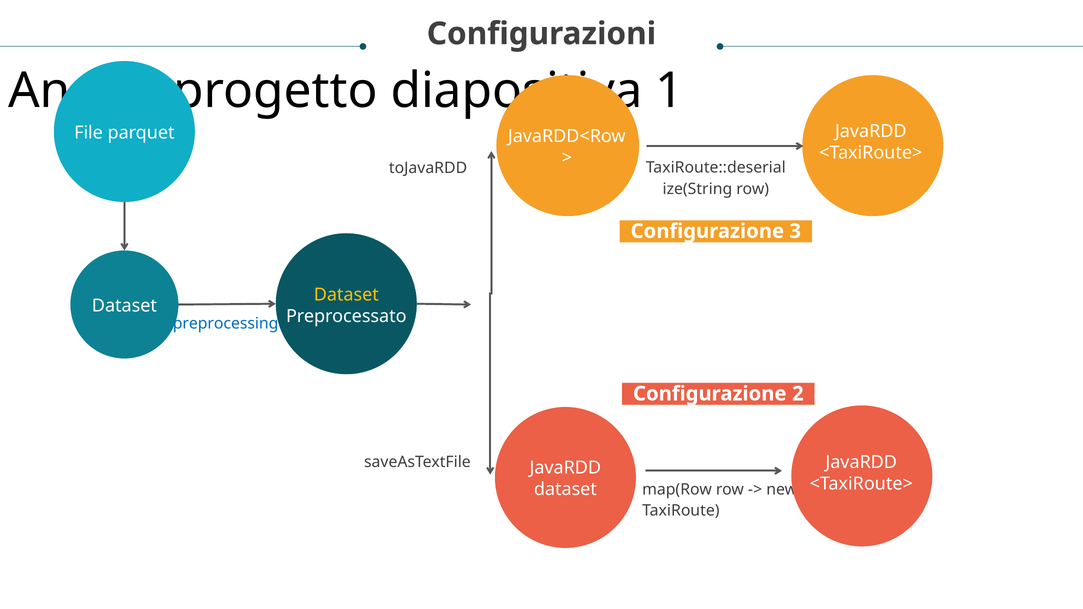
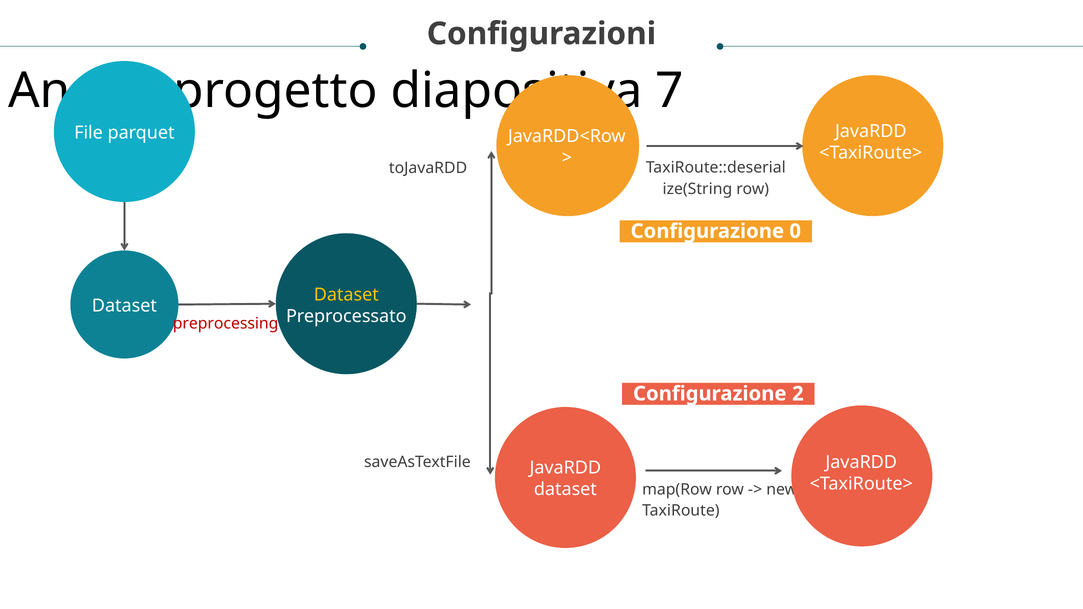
1: 1 -> 7 (670, 91)
3: 3 -> 0 (795, 231)
preprocessing colour: blue -> red (226, 324)
